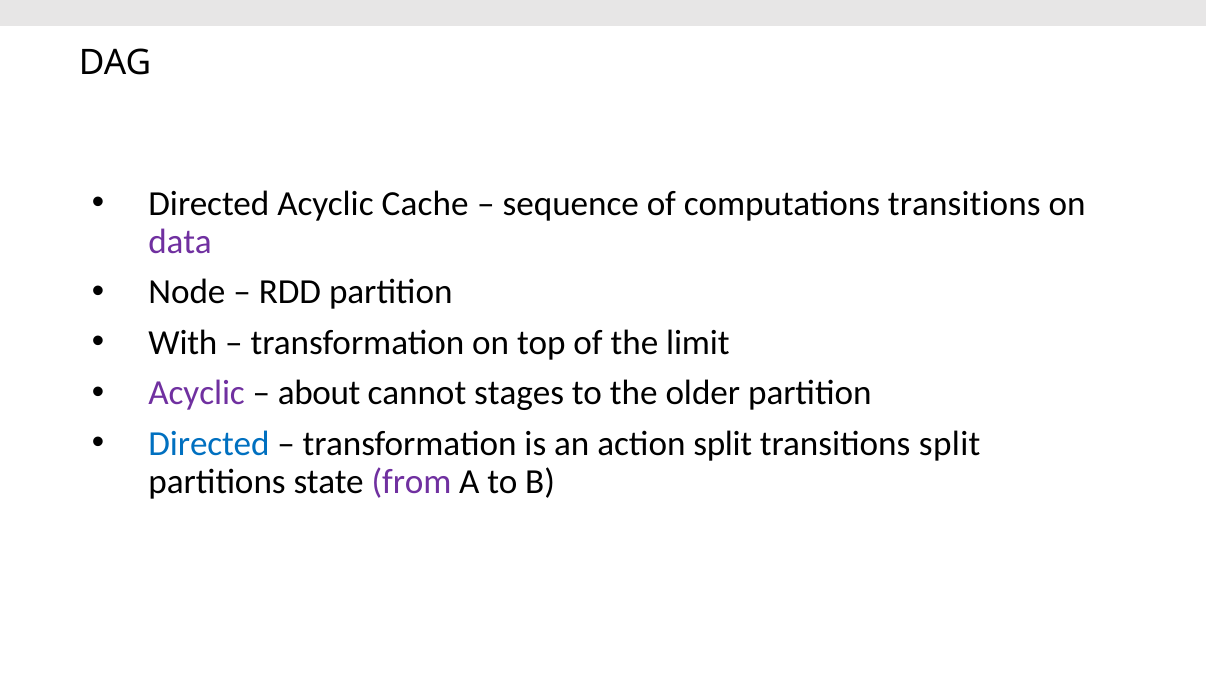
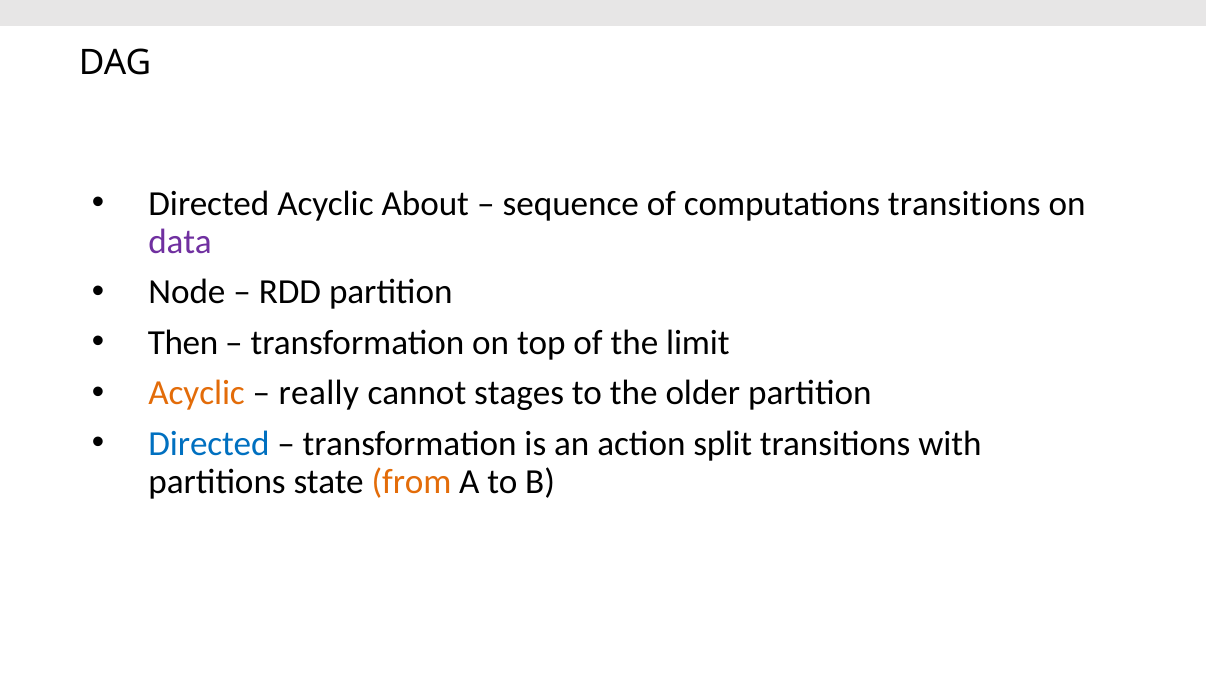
Cache: Cache -> About (425, 204)
With: With -> Then (183, 343)
Acyclic colour: purple -> orange (197, 393)
about: about -> really (319, 393)
transitions split: split -> with (950, 444)
from colour: purple -> orange (412, 482)
